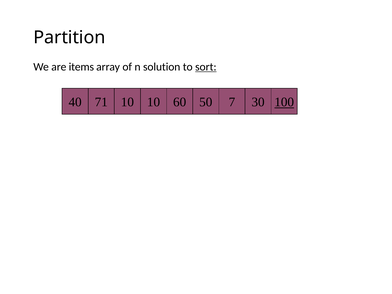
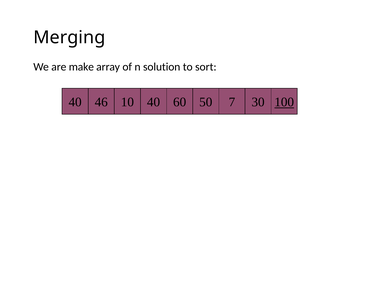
Partition: Partition -> Merging (69, 37)
items: items -> make (81, 67)
sort underline: present -> none (206, 67)
71: 71 -> 46 (101, 102)
10 10: 10 -> 40 (154, 102)
